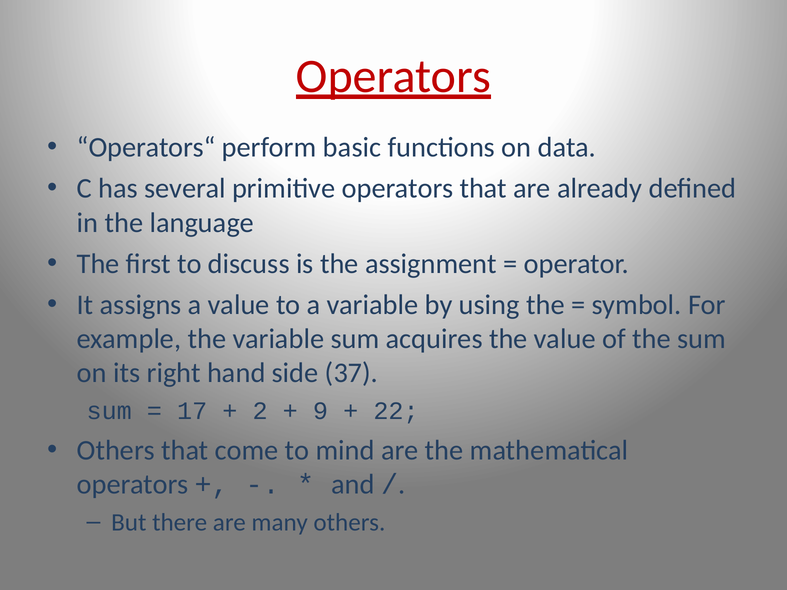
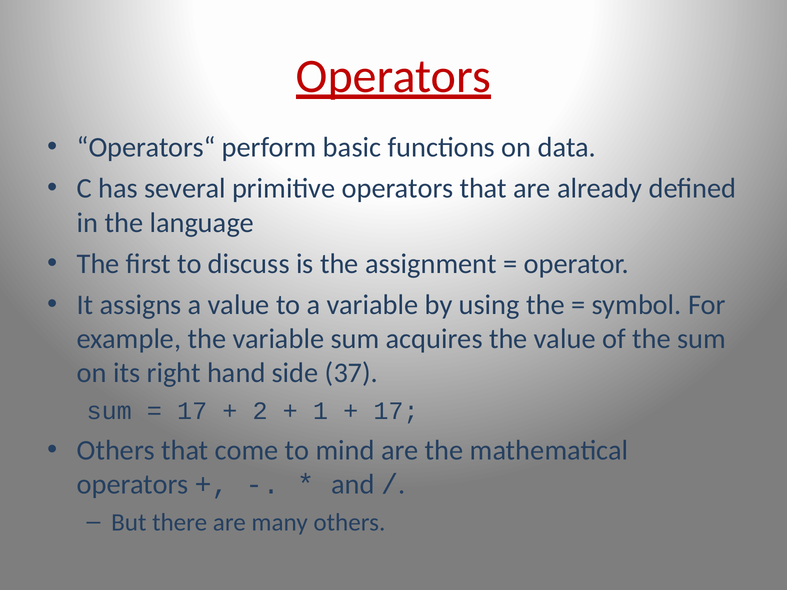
9: 9 -> 1 (321, 411)
22: 22 -> 17 (396, 411)
